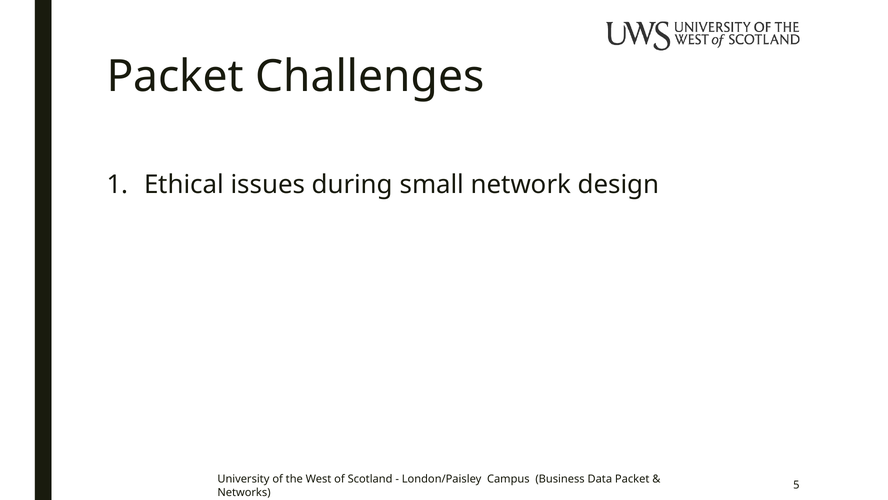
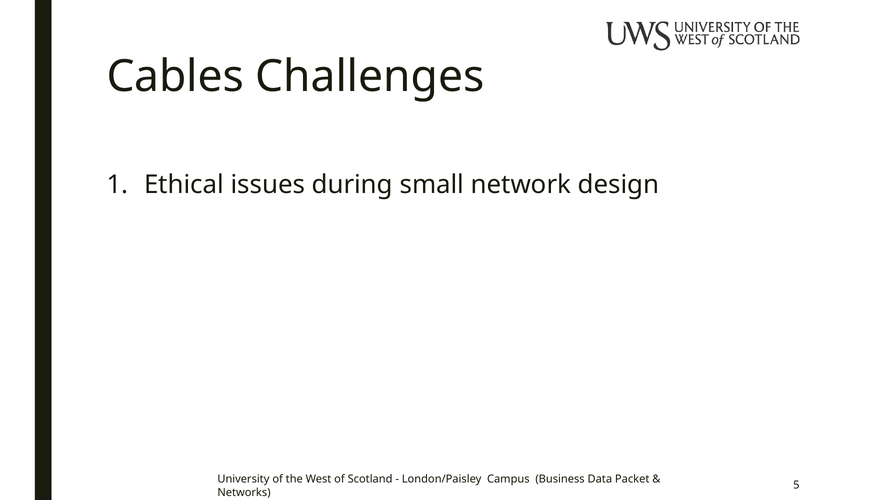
Packet: Packet -> Cables (175, 77)
